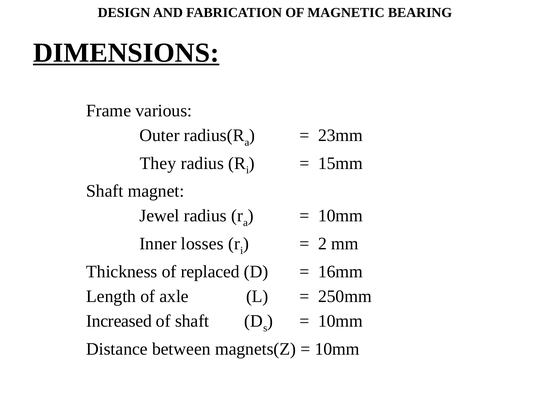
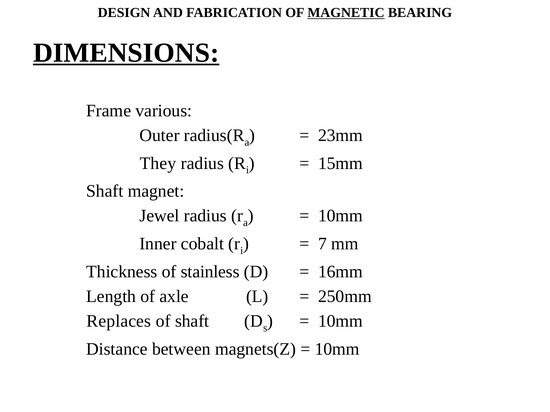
MAGNETIC underline: none -> present (346, 13)
losses: losses -> cobalt (202, 244)
2: 2 -> 7 (322, 244)
replaced: replaced -> stainless (210, 272)
Increased: Increased -> Replaces (119, 321)
